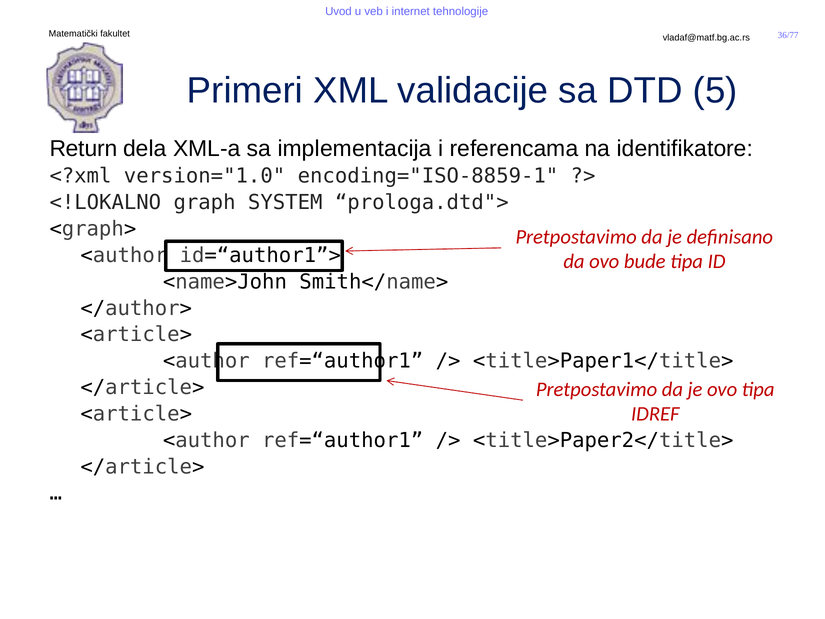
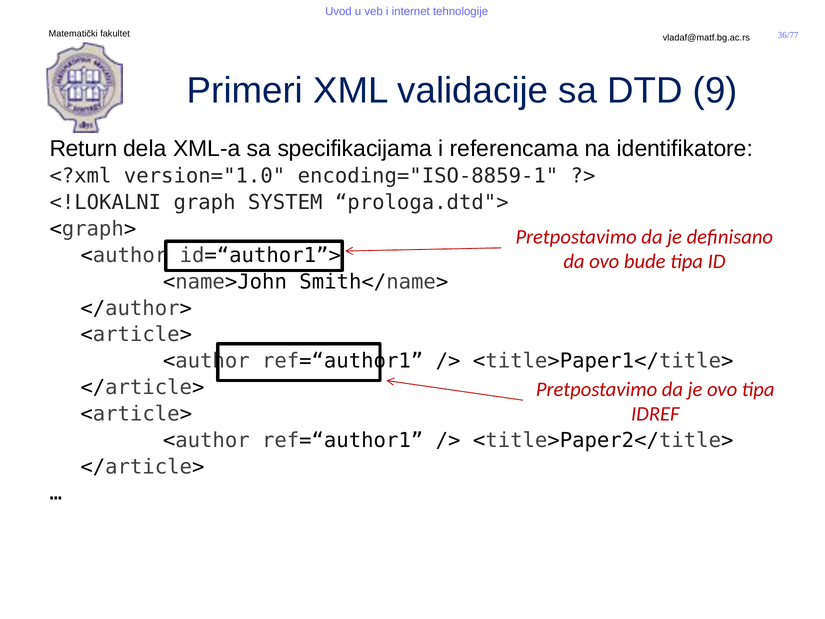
5: 5 -> 9 (715, 91)
implementacija: implementacija -> specifikacijama (355, 148)
<!LOKALNO: <!LOKALNO -> <!LOKALNI (105, 202)
